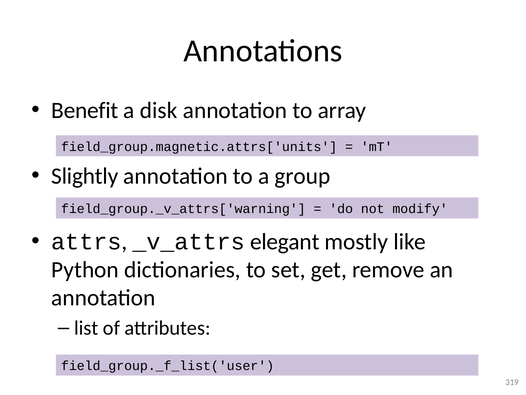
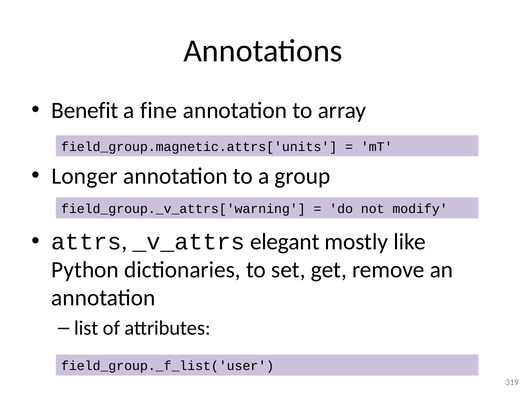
disk: disk -> fine (159, 110)
Slightly: Slightly -> Longer (85, 176)
